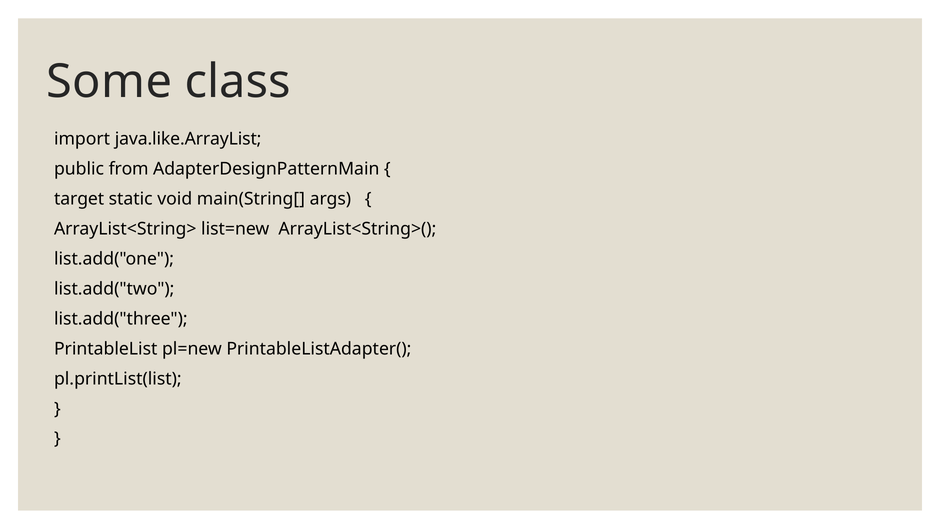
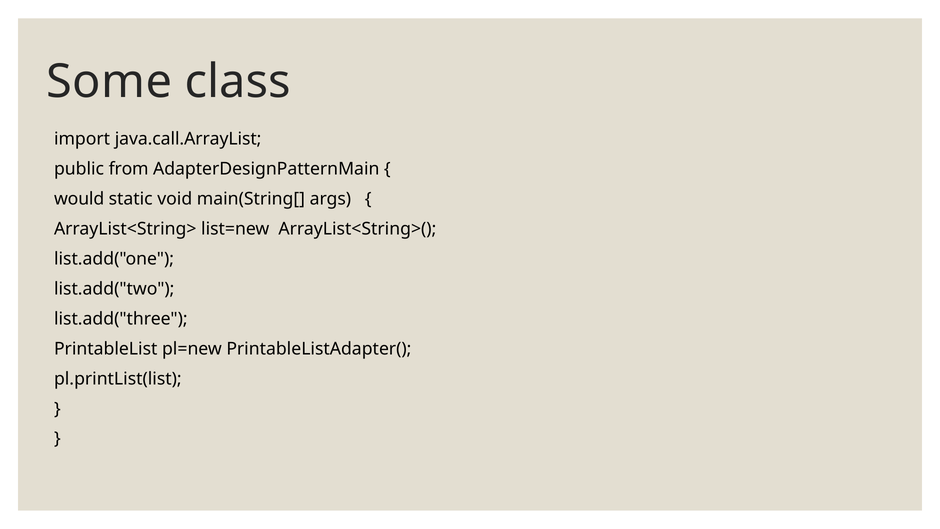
java.like.ArrayList: java.like.ArrayList -> java.call.ArrayList (188, 139)
target: target -> would (79, 199)
